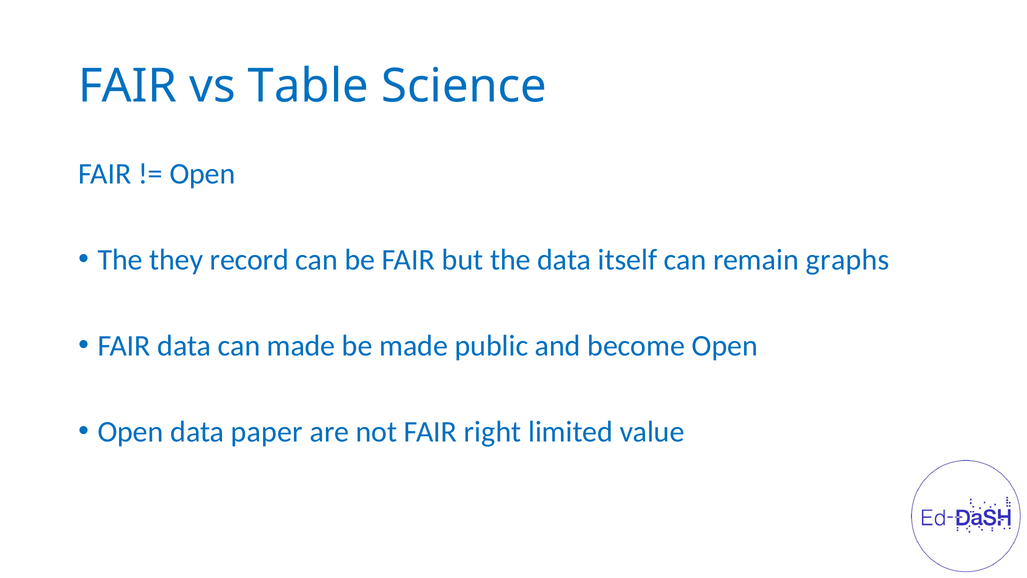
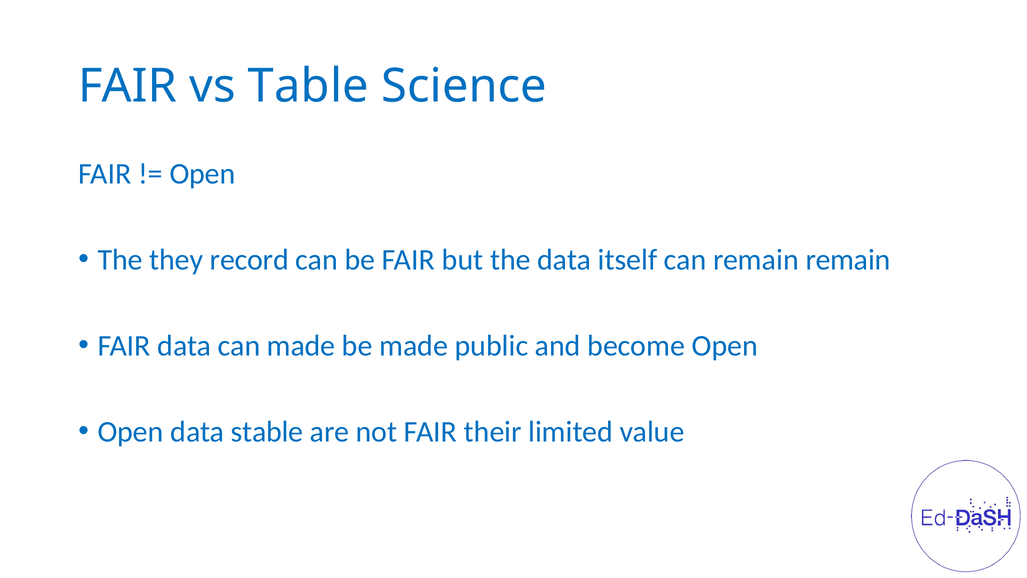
remain graphs: graphs -> remain (848, 260)
paper: paper -> stable (267, 431)
right: right -> their (493, 431)
